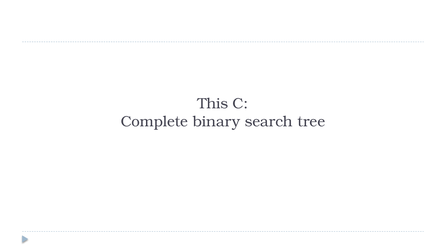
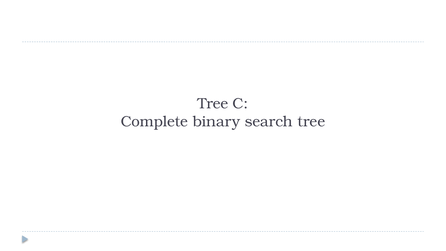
This: This -> Tree (213, 104)
